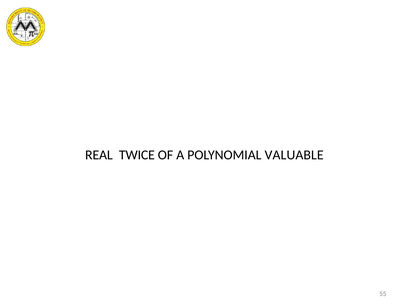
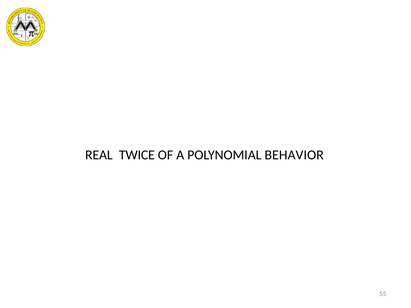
VALUABLE: VALUABLE -> BEHAVIOR (294, 155)
